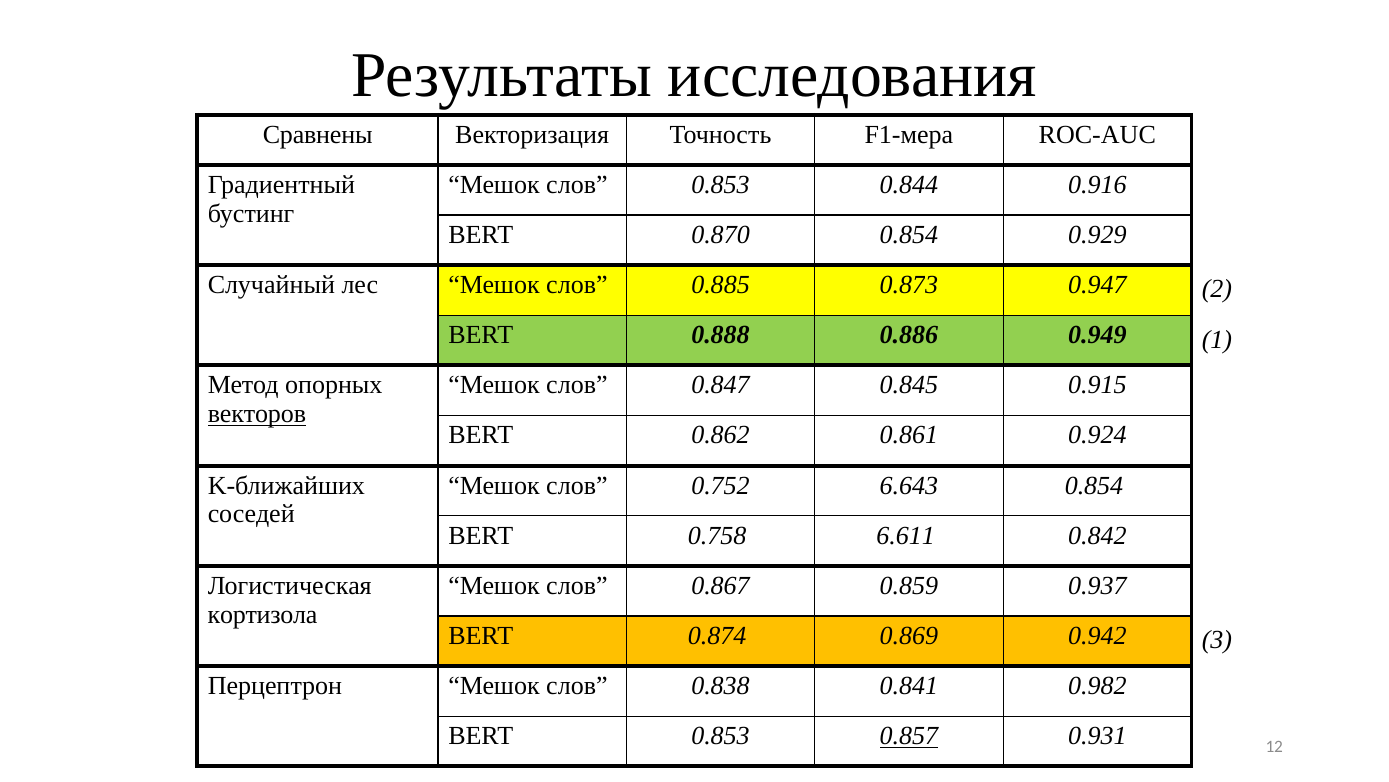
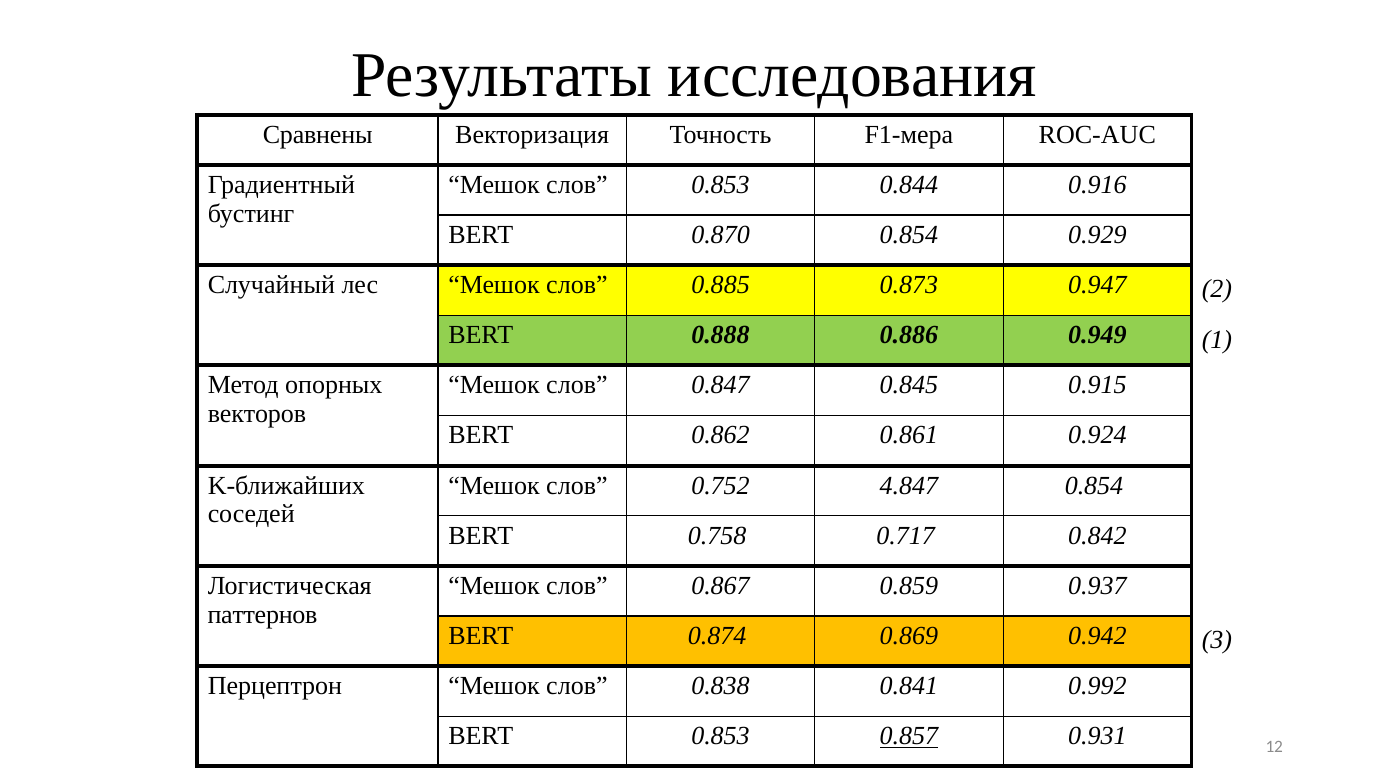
векторов underline: present -> none (257, 414)
6.643: 6.643 -> 4.847 (909, 485)
6.611: 6.611 -> 0.717 (906, 535)
кортизола: кортизола -> паттернов (263, 614)
0.982: 0.982 -> 0.992 (1097, 685)
